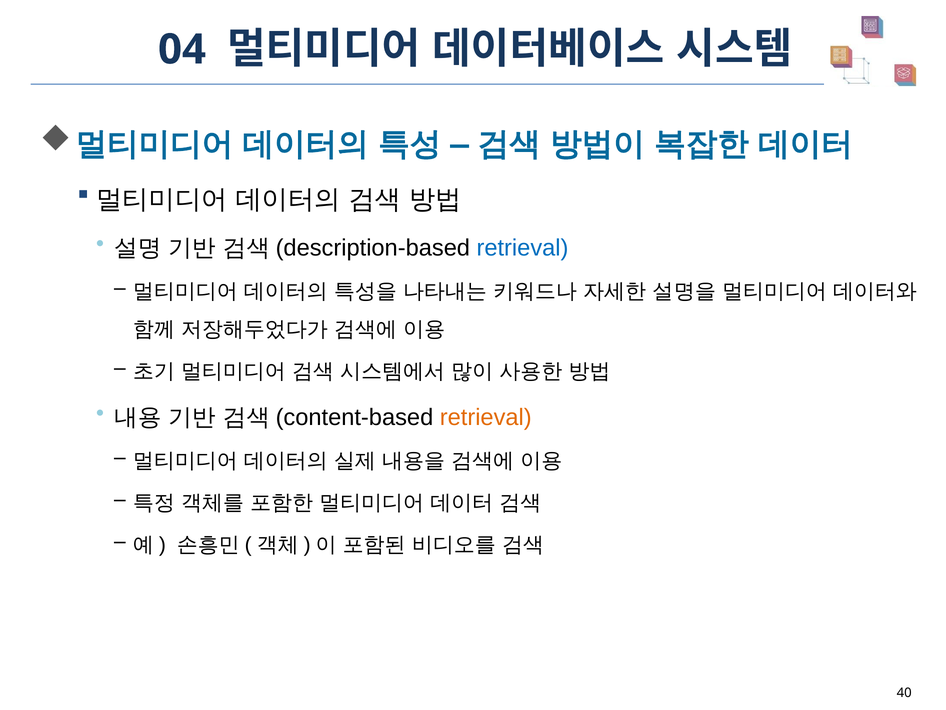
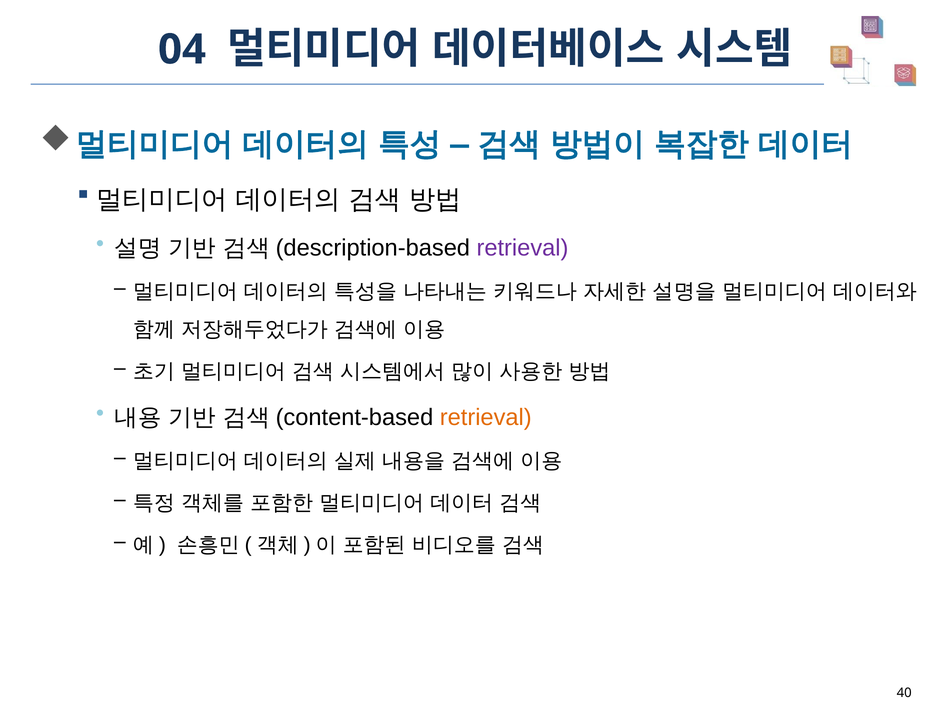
retrieval colour: blue -> purple (523, 248)
